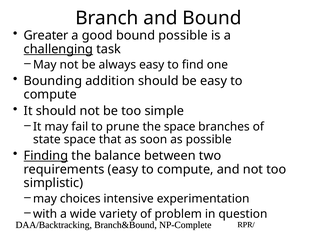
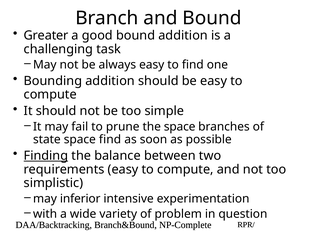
bound possible: possible -> addition (183, 35)
challenging underline: present -> none (58, 49)
space that: that -> find (110, 139)
choices: choices -> inferior (80, 199)
